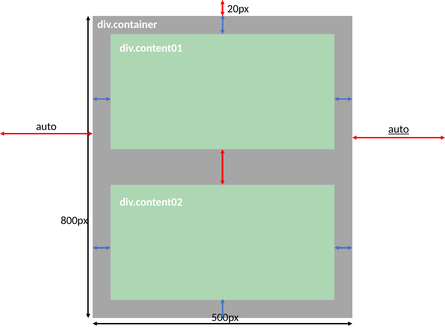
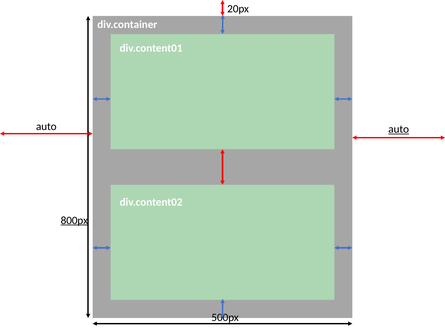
800px underline: none -> present (74, 220)
